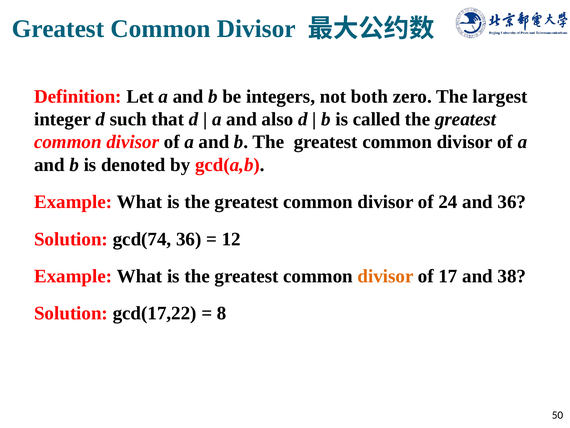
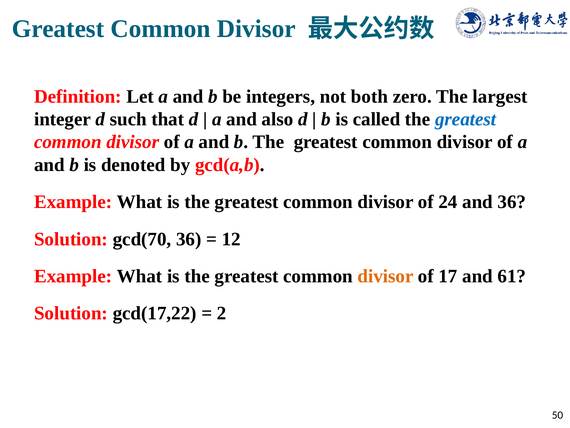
greatest colour: black -> blue (466, 119)
gcd(74: gcd(74 -> gcd(70 (142, 239)
38: 38 -> 61 (512, 276)
8: 8 -> 2 (222, 313)
